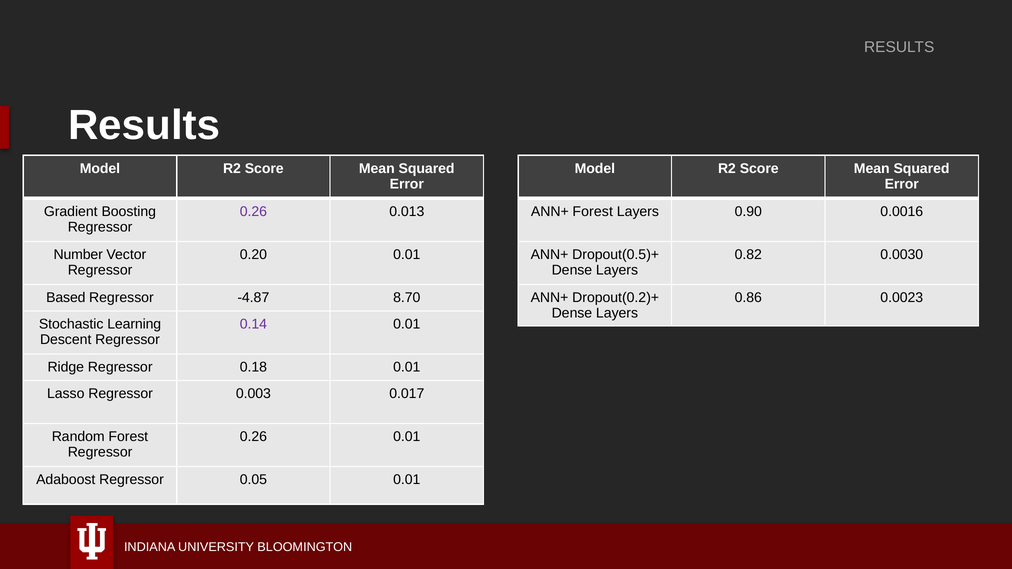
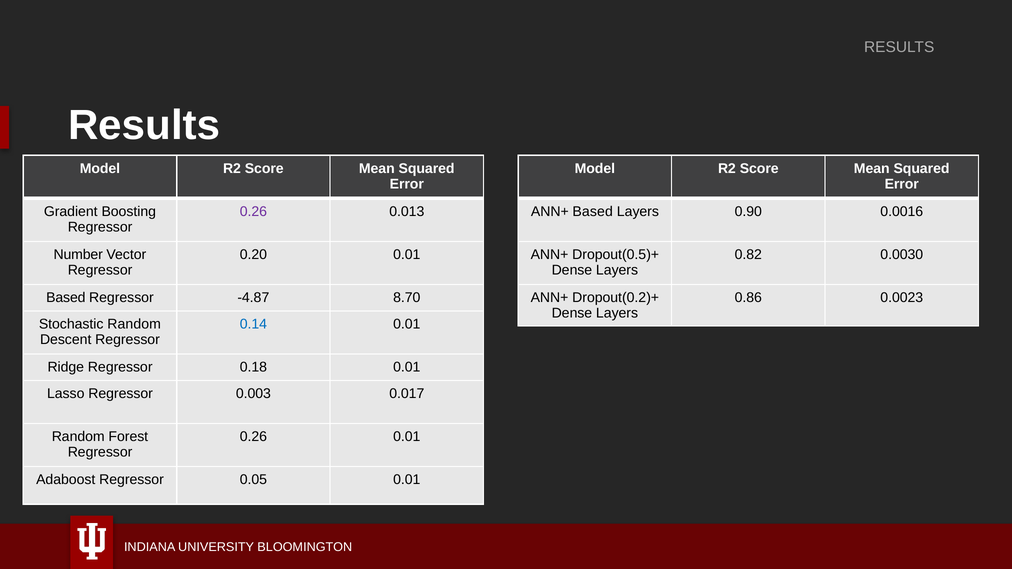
ANN+ Forest: Forest -> Based (593, 212)
Stochastic Learning: Learning -> Random (134, 324)
0.14 colour: purple -> blue (253, 324)
